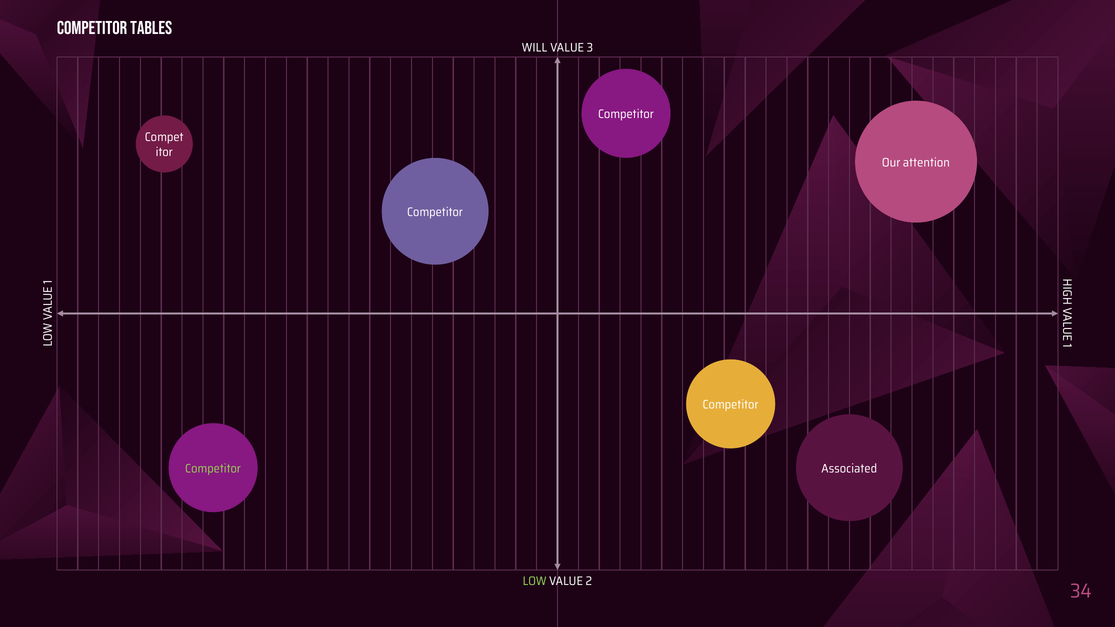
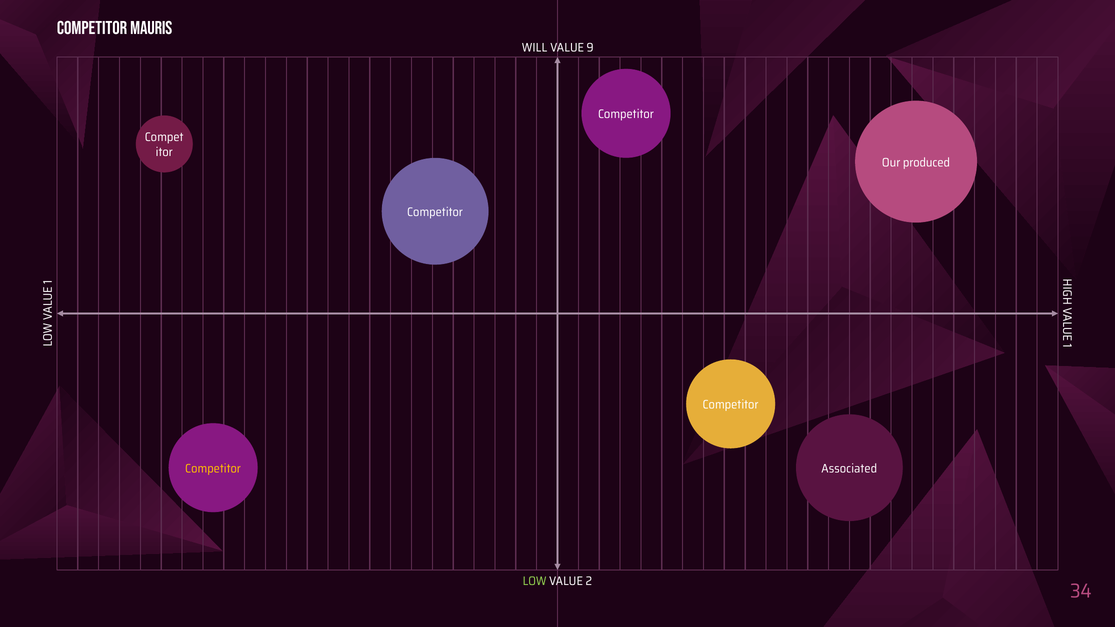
Tables: Tables -> Mauris (151, 28)
3: 3 -> 9 (590, 48)
attention: attention -> produced (926, 163)
Competitor colour: light green -> yellow (213, 469)
